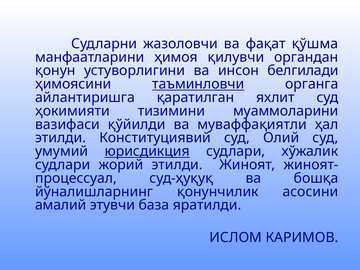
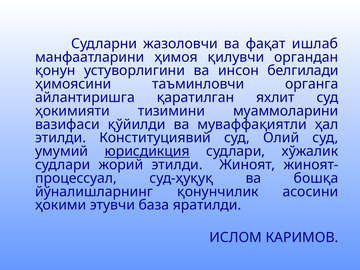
қўшма: қўшма -> ишлаб (315, 44)
таъминловчи underline: present -> none (198, 84)
амалий: амалий -> ҳокими (61, 205)
